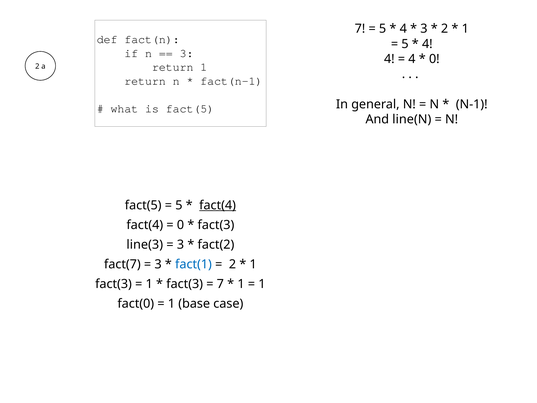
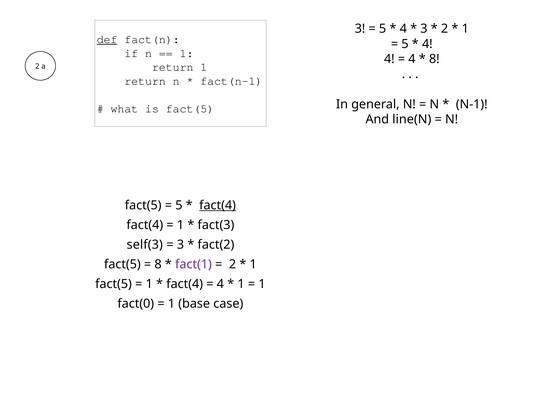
7: 7 -> 3 (360, 29)
def underline: none -> present (107, 39)
3: 3 -> 1 (187, 53)
0: 0 -> 8 (434, 59)
0: 0 -> 1 (180, 225)
line(3: line(3 -> self(3 (145, 244)
fact(7: fact(7 -> fact(5 (122, 264)
3: 3 -> 8 (158, 264)
fact(1 colour: blue -> purple (193, 264)
fact(3: fact(3 -> fact(5 (114, 284)
fact(3: fact(3 -> fact(4 (185, 284)
7: 7 -> 4 (220, 284)
